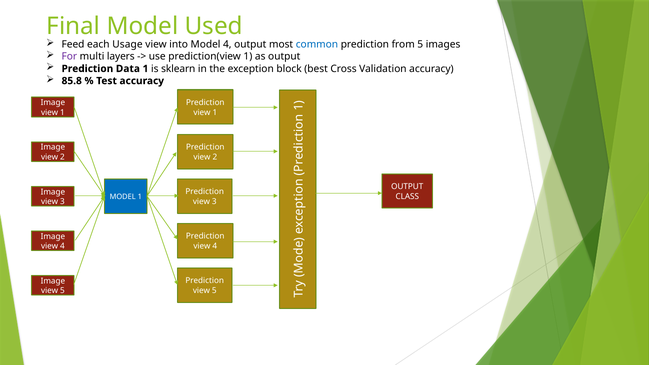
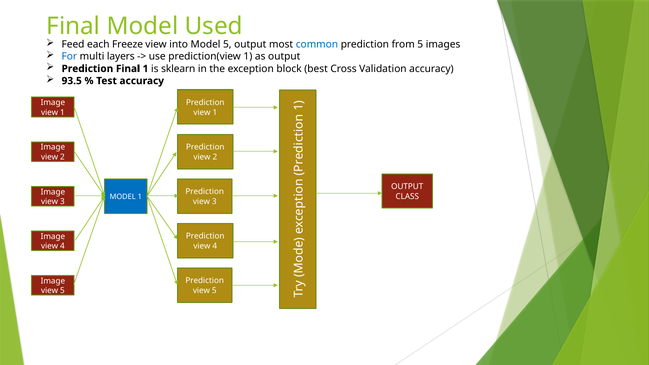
Usage: Usage -> Freeze (128, 44)
Model 4: 4 -> 5 (227, 44)
For colour: purple -> blue (69, 57)
Prediction Data: Data -> Final (128, 69)
85.8: 85.8 -> 93.5 (72, 81)
